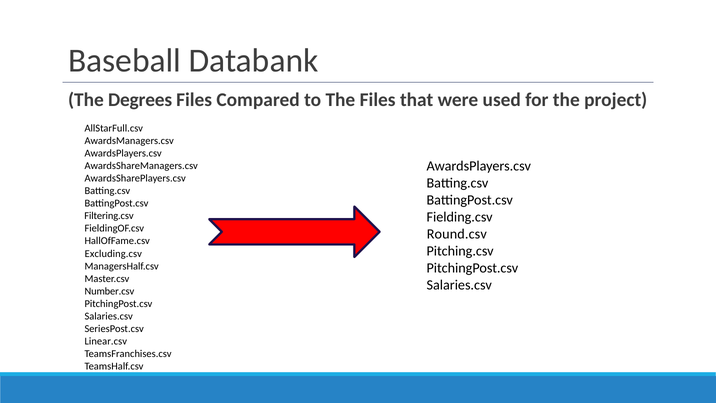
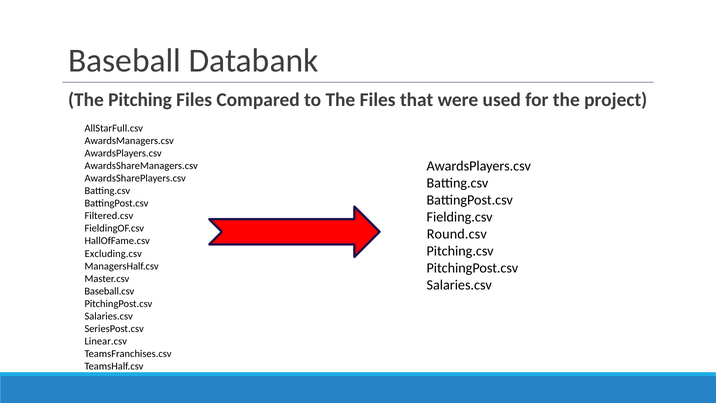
Degrees: Degrees -> Pitching (140, 100)
Filtering.csv: Filtering.csv -> Filtered.csv (109, 216)
Number.csv: Number.csv -> Baseball.csv (109, 291)
